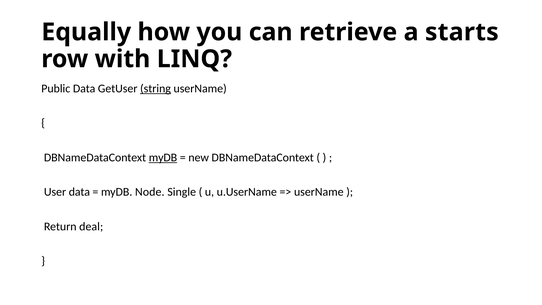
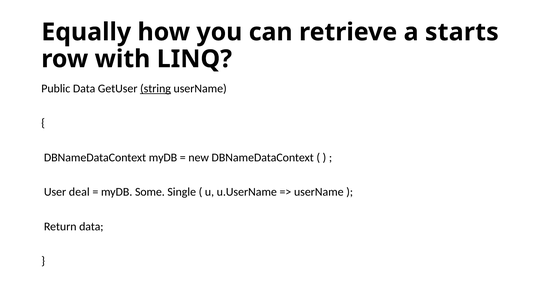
myDB underline: present -> none (163, 157)
User data: data -> deal (79, 192)
Node: Node -> Some (150, 192)
Return deal: deal -> data (91, 226)
